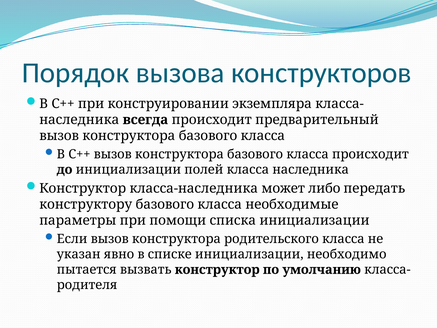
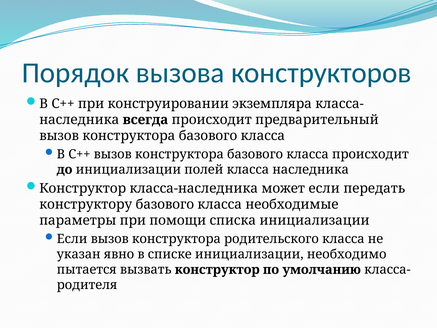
может либо: либо -> если (324, 188)
